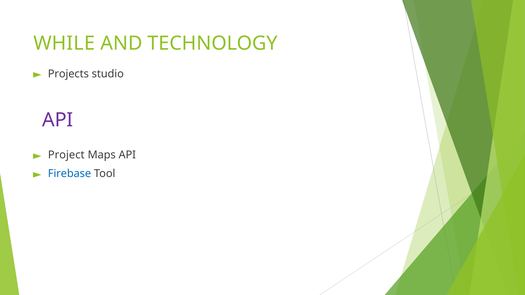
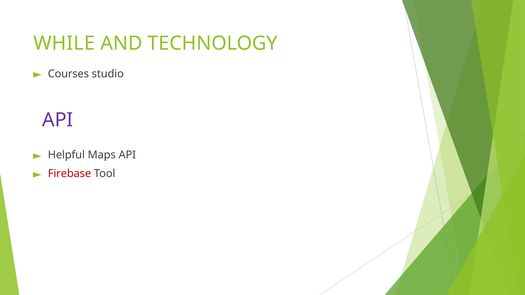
Projects: Projects -> Courses (68, 74)
Project: Project -> Helpful (66, 155)
Firebase colour: blue -> red (69, 174)
